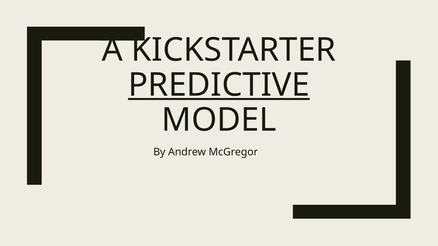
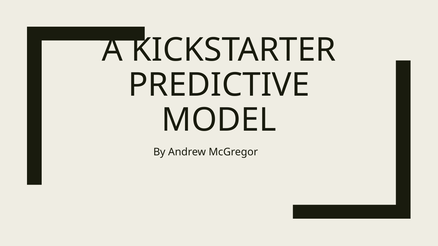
PREDICTIVE underline: present -> none (219, 85)
